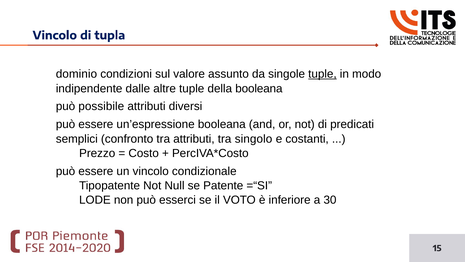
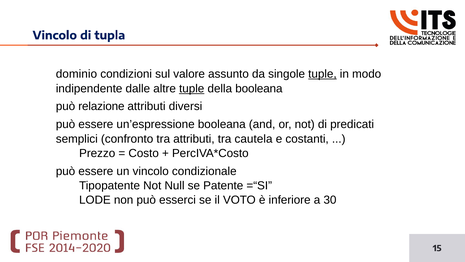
tuple underline: none -> present (192, 88)
possibile: possibile -> relazione (101, 106)
singolo: singolo -> cautela (254, 139)
